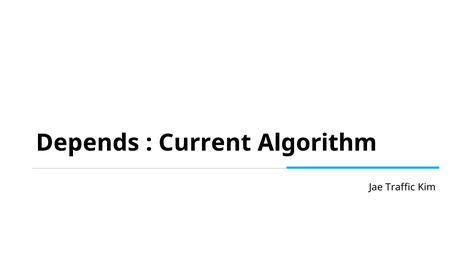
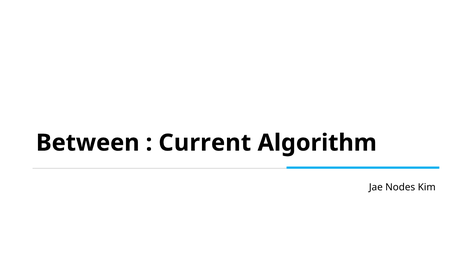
Depends: Depends -> Between (88, 143)
Traffic: Traffic -> Nodes (400, 187)
